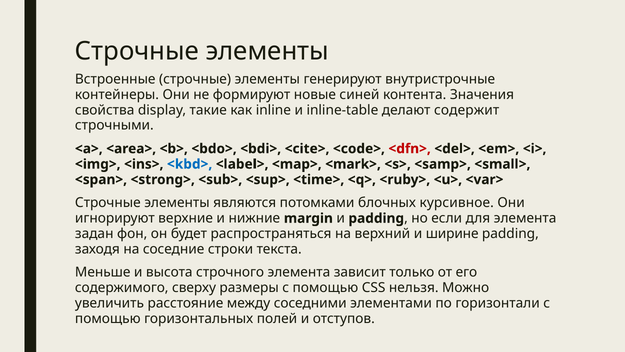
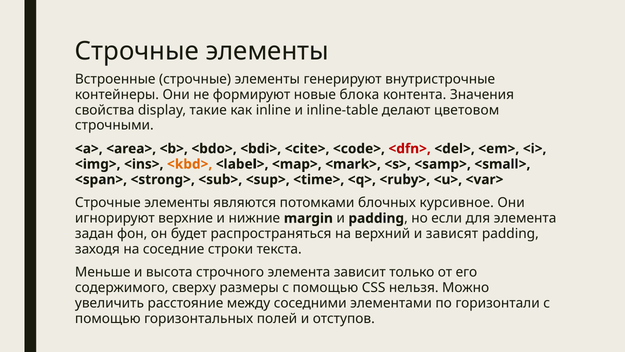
синей: синей -> блока (359, 94)
содержит: содержит -> цветовом (467, 110)
<kbd> colour: blue -> orange (190, 164)
ширине: ширине -> зависят (452, 233)
